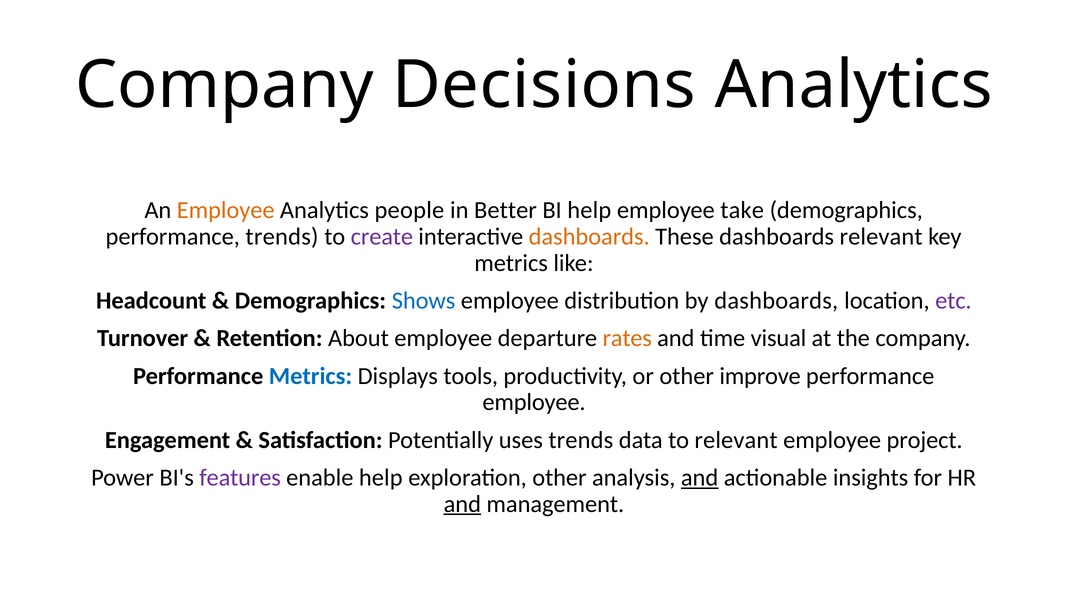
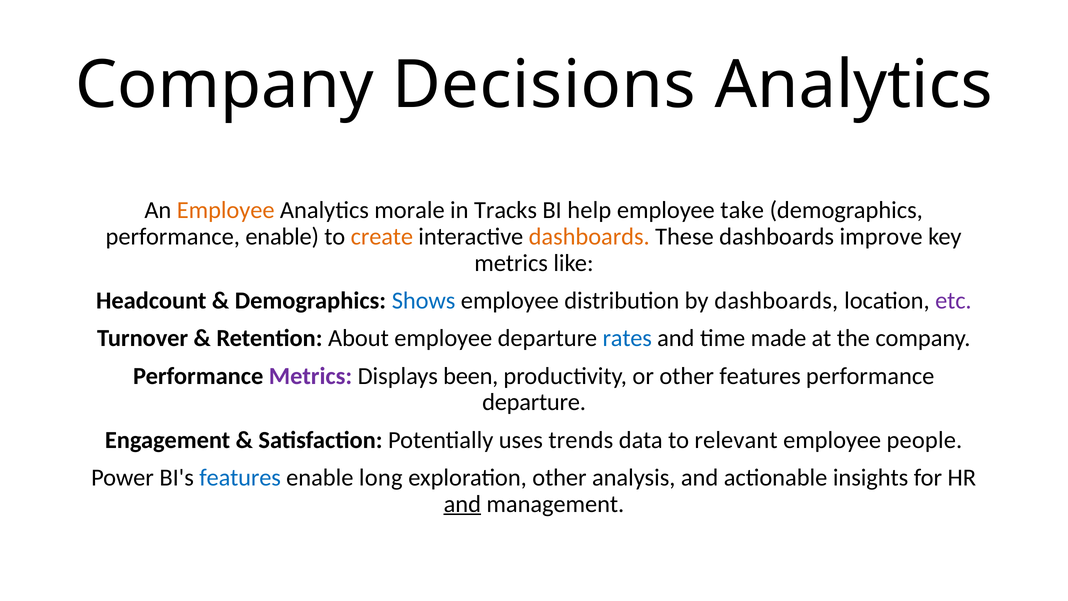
people: people -> morale (410, 210)
Better: Better -> Tracks (506, 210)
performance trends: trends -> enable (282, 237)
create colour: purple -> orange (382, 237)
dashboards relevant: relevant -> improve (881, 237)
rates colour: orange -> blue (627, 338)
visual: visual -> made (779, 338)
Metrics colour: blue -> purple (310, 376)
tools: tools -> been (471, 376)
other improve: improve -> features (760, 376)
employee: employee -> departure (534, 402)
project: project -> people (924, 440)
features colour: purple -> blue (240, 477)
enable help: help -> long (381, 477)
and underline: present -> none (700, 477)
